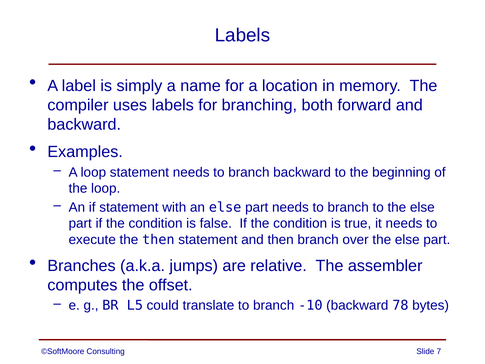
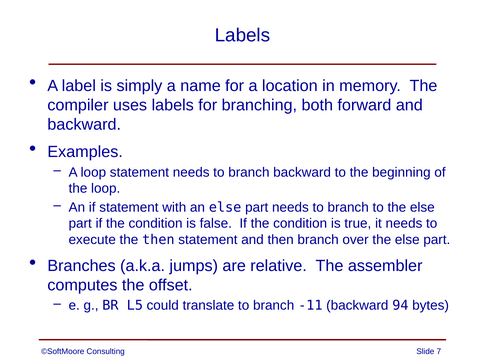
-10: -10 -> -11 (310, 305)
78: 78 -> 94 (400, 305)
